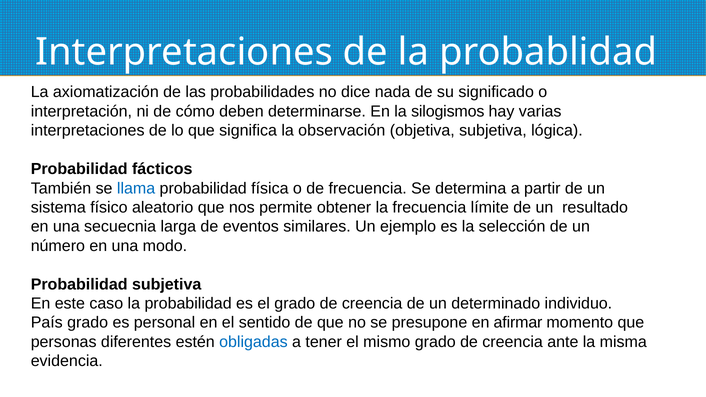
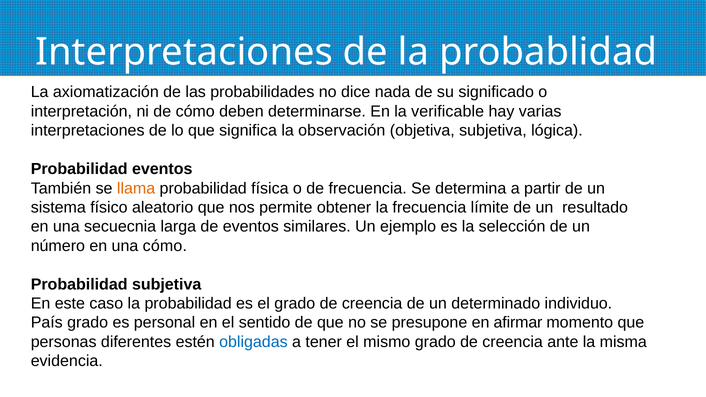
silogismos: silogismos -> verificable (448, 111)
Probabilidad fácticos: fácticos -> eventos (162, 169)
llama colour: blue -> orange (136, 188)
una modo: modo -> cómo (165, 246)
